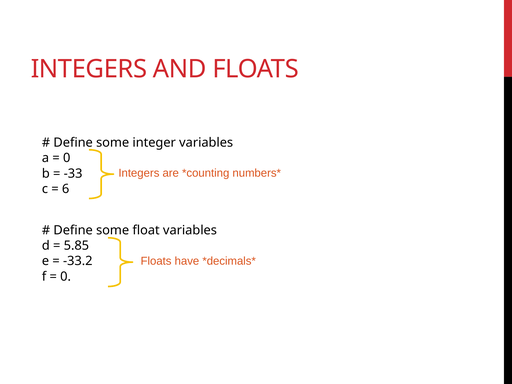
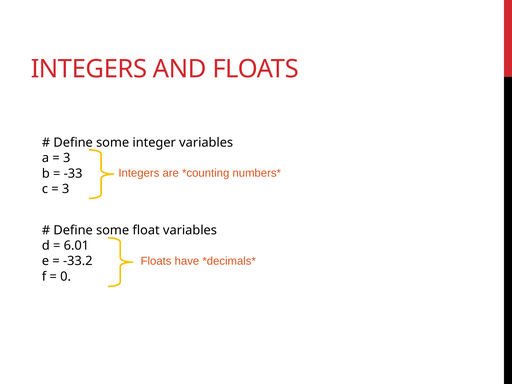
0: 0 -> 3 (67, 158)
6: 6 -> 3 (66, 189)
5.85: 5.85 -> 6.01 (76, 246)
